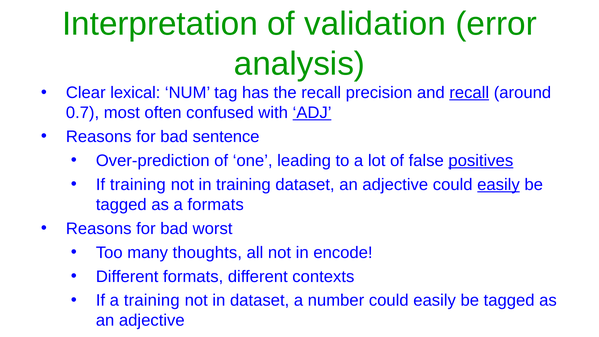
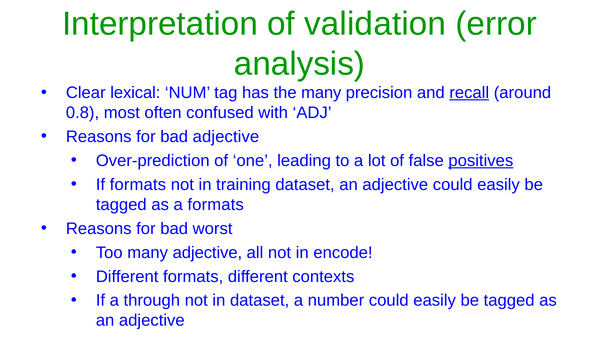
the recall: recall -> many (321, 93)
0.7: 0.7 -> 0.8 (83, 113)
ADJ underline: present -> none (312, 113)
bad sentence: sentence -> adjective (226, 137)
If training: training -> formats (138, 185)
easily underline: present -> none (498, 185)
many thoughts: thoughts -> adjective (207, 253)
a training: training -> through (152, 300)
